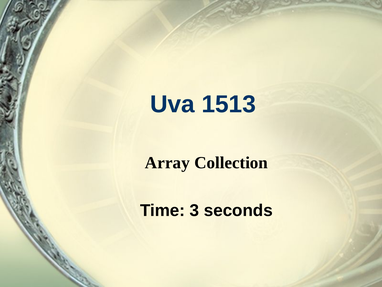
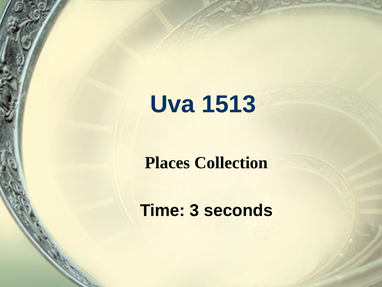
Array: Array -> Places (167, 163)
